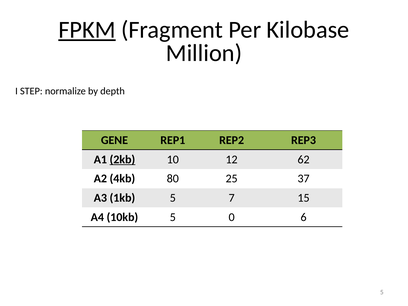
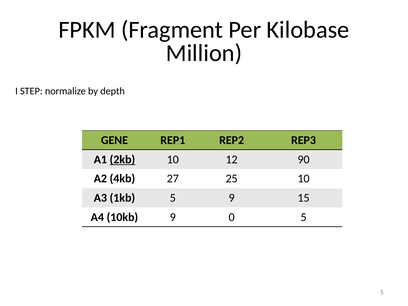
FPKM underline: present -> none (87, 30)
62: 62 -> 90 (304, 159)
80: 80 -> 27 (173, 179)
25 37: 37 -> 10 (304, 179)
5 7: 7 -> 9 (232, 198)
10kb 5: 5 -> 9 (173, 217)
0 6: 6 -> 5 (304, 217)
